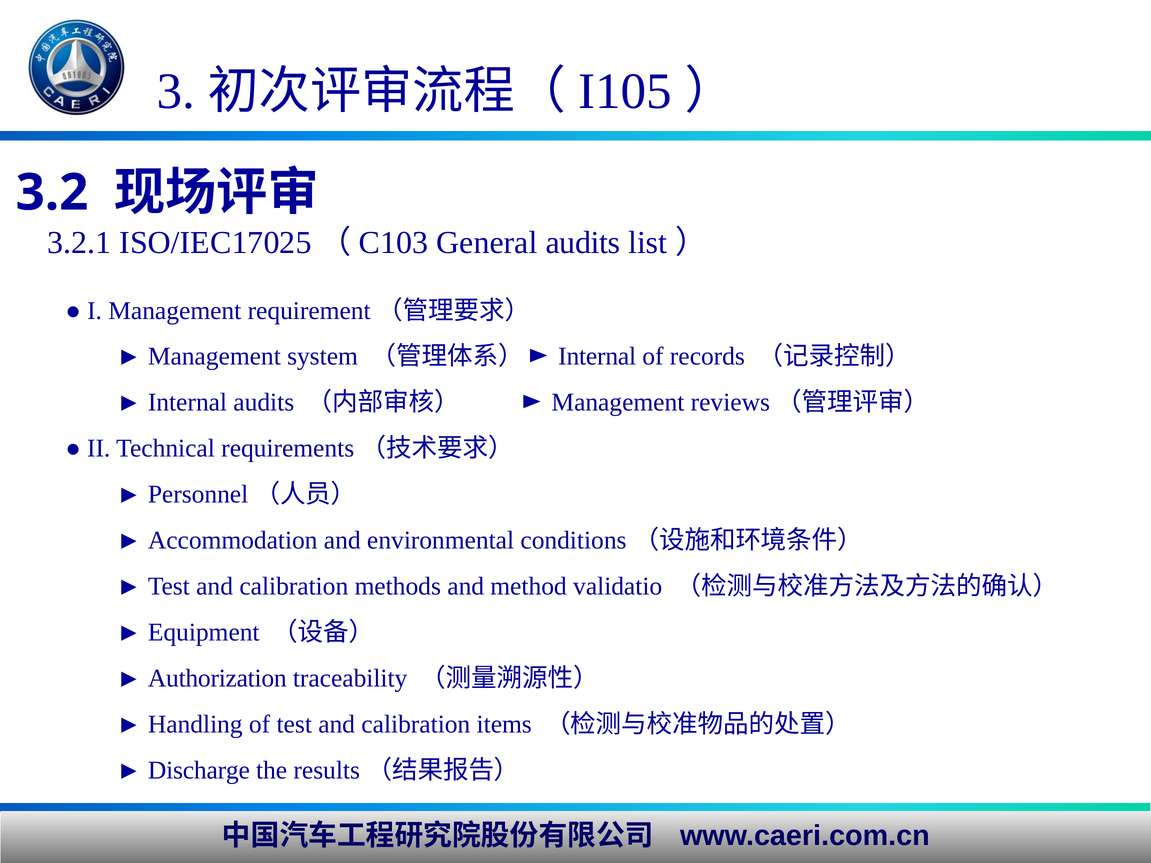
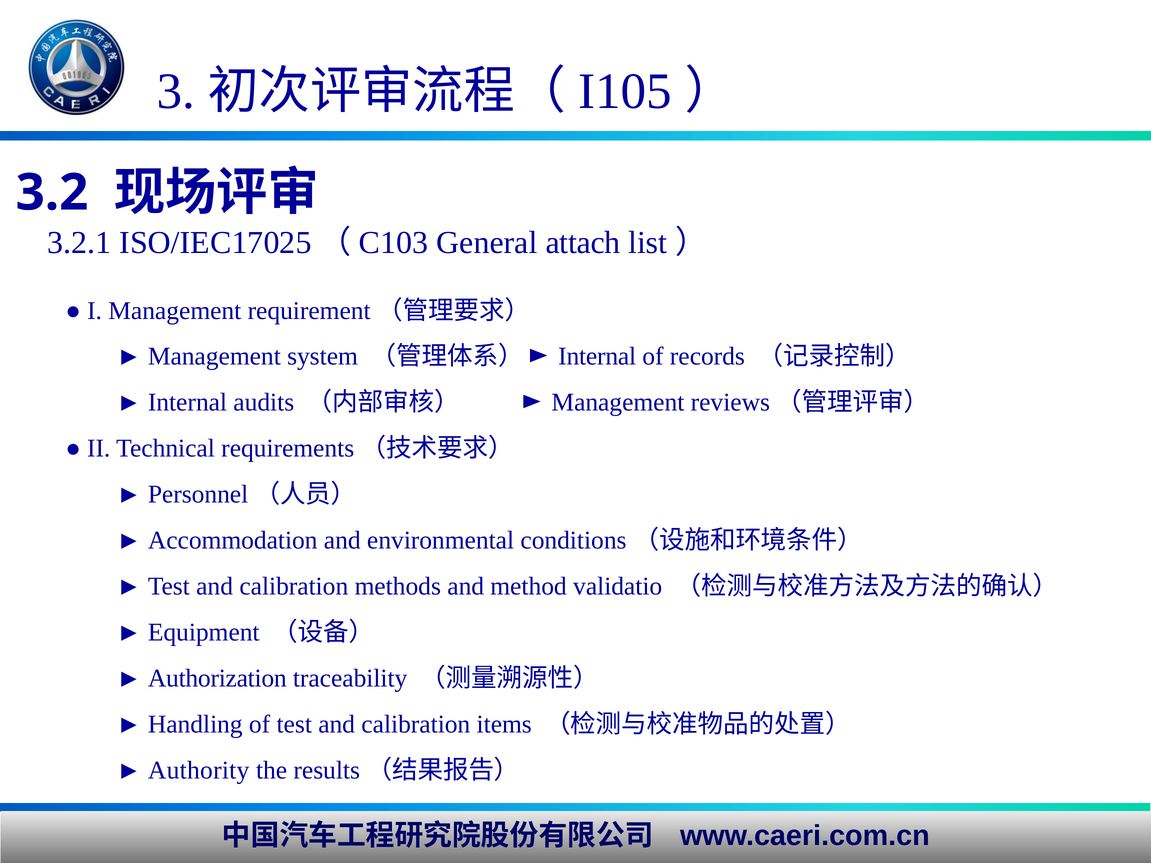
General audits: audits -> attach (583, 243)
Discharge: Discharge -> Authority (199, 771)
